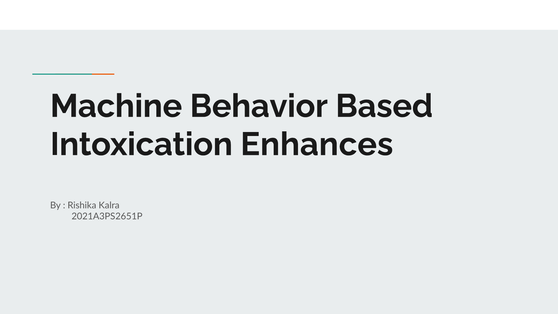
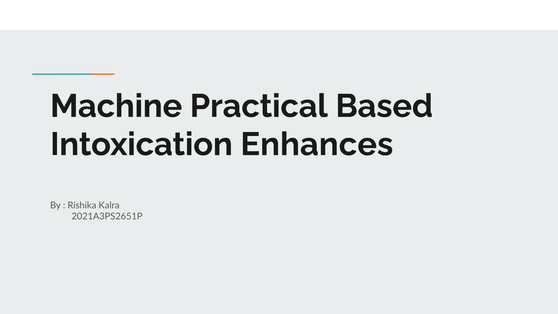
Behavior: Behavior -> Practical (259, 106)
